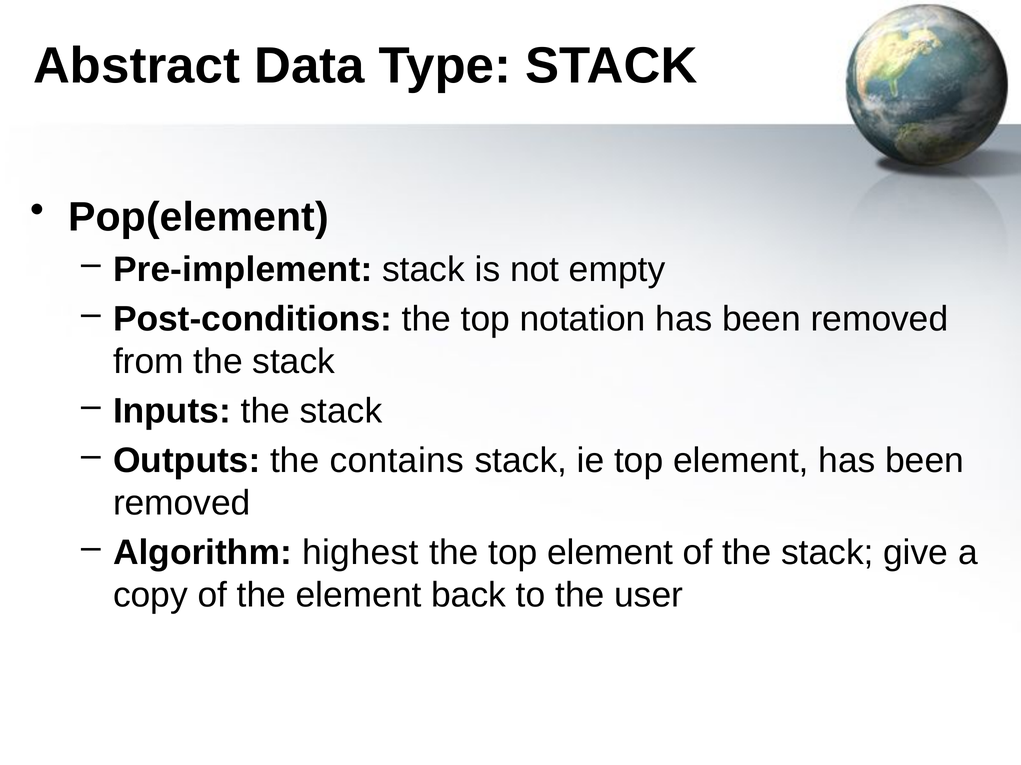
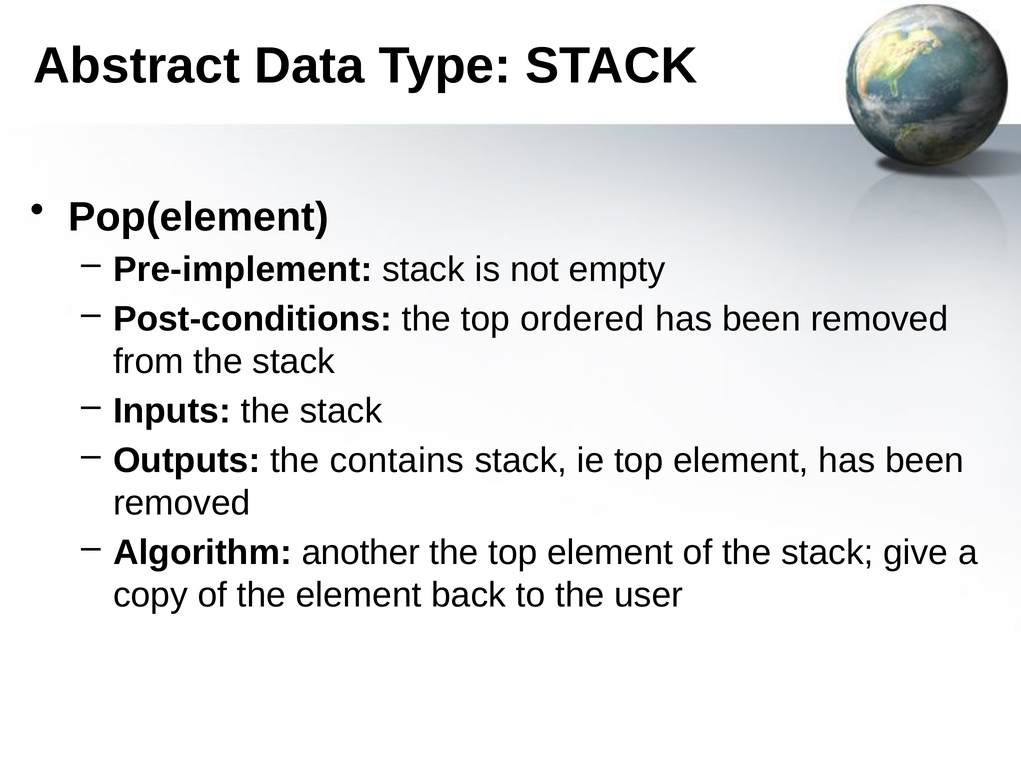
notation: notation -> ordered (582, 319)
highest: highest -> another (361, 553)
